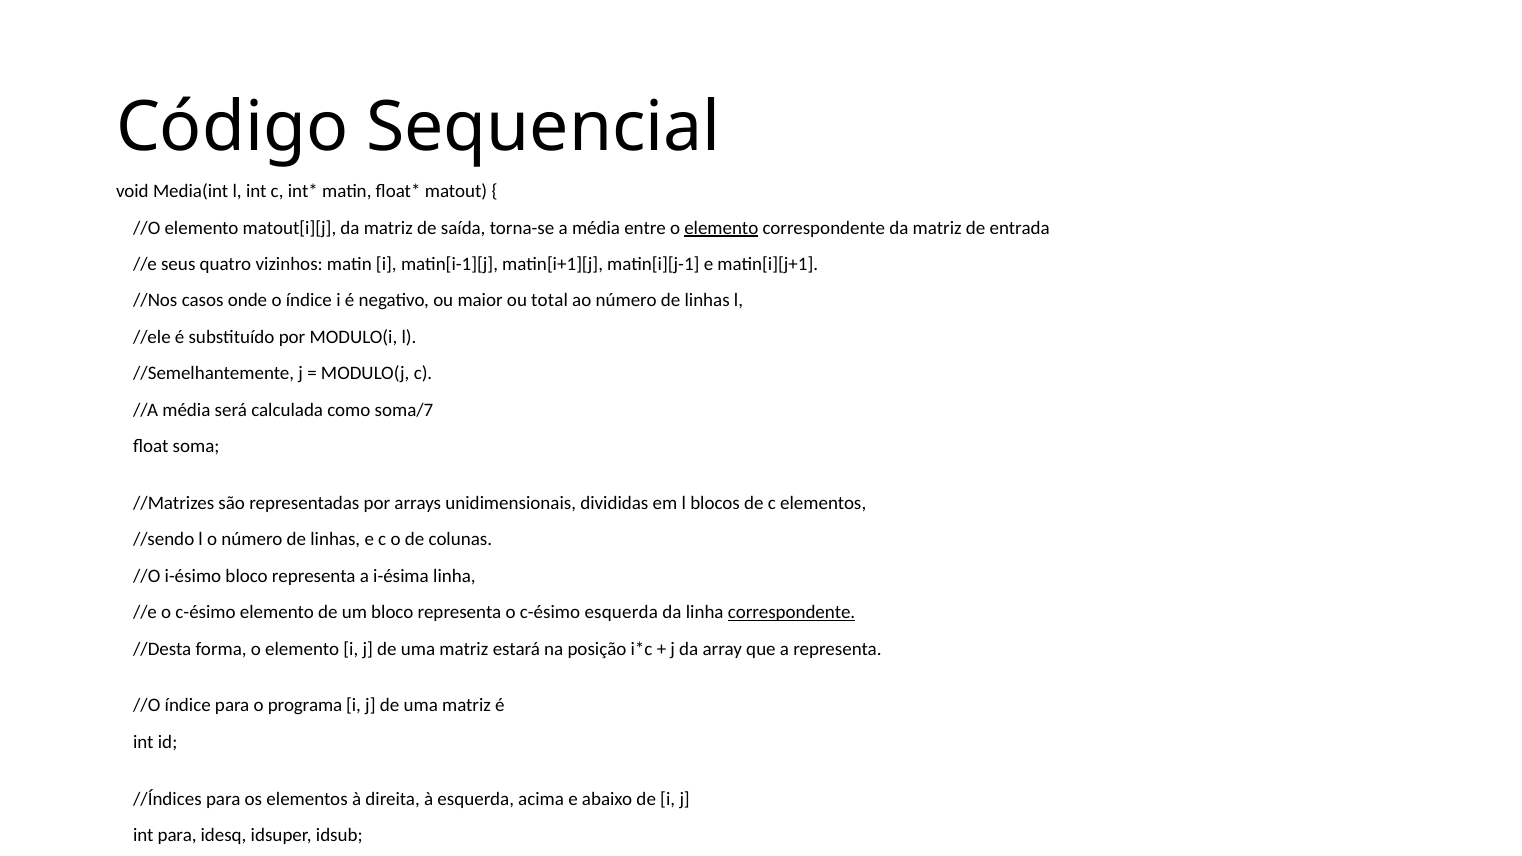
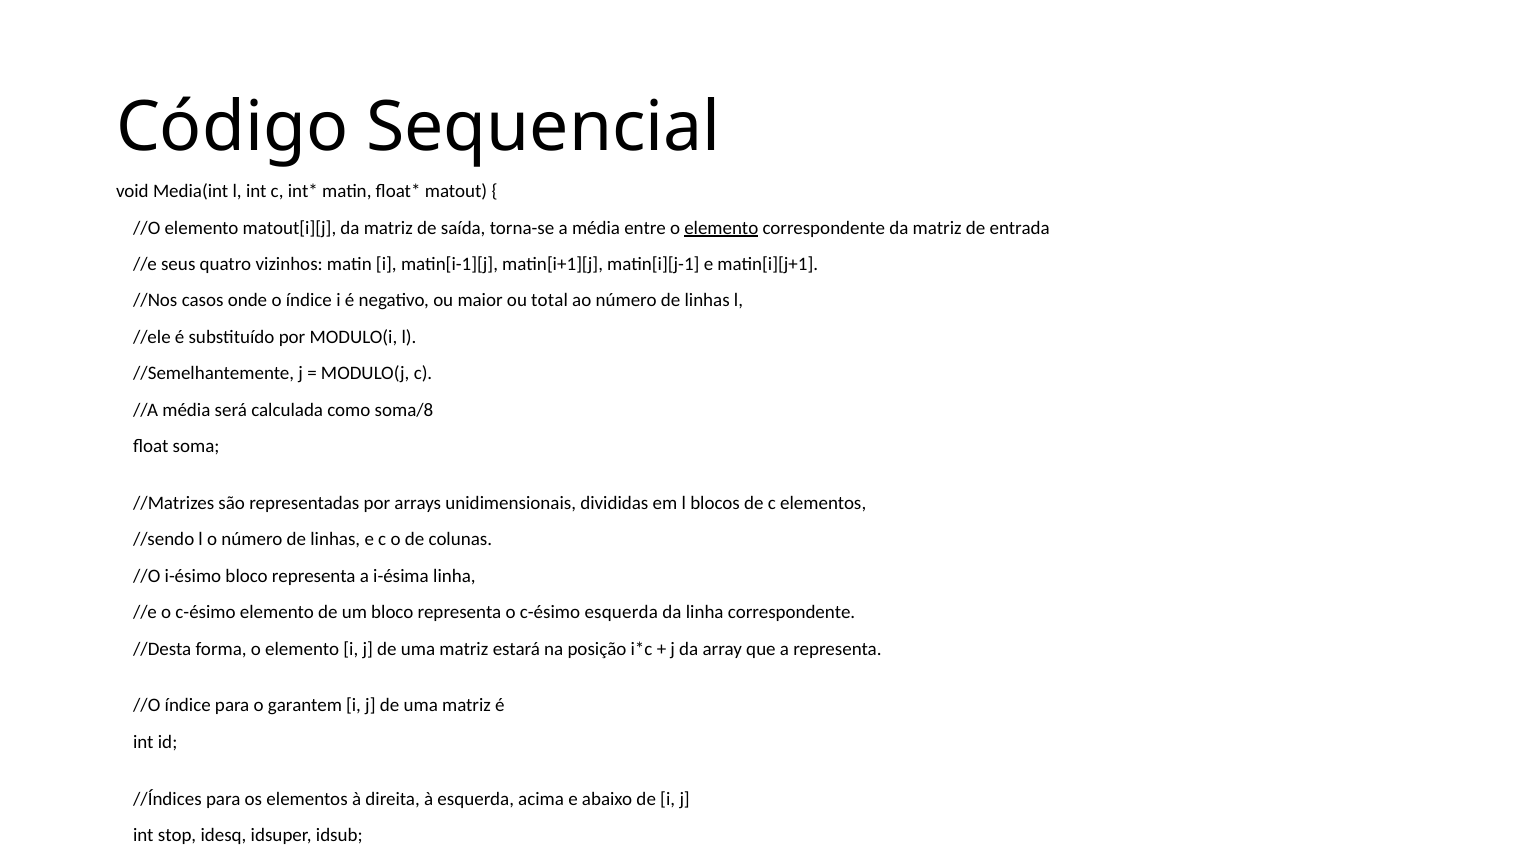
soma/7: soma/7 -> soma/8 (404, 410)
correspondente underline: present -> none (792, 612)
programa: programa -> garantem (305, 706)
int para: para -> stop (177, 836)
